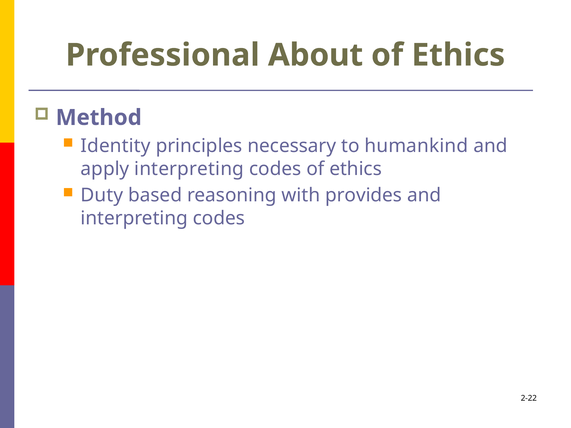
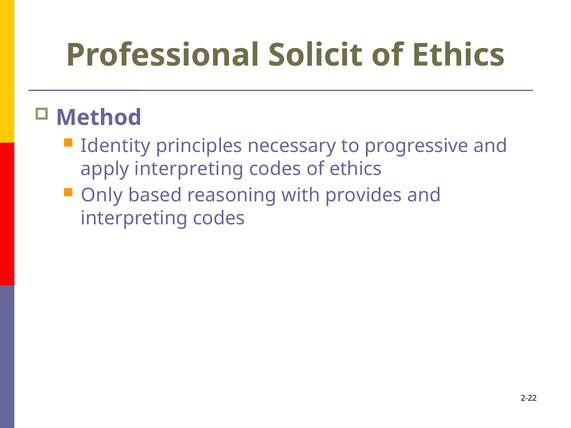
About: About -> Solicit (315, 55)
humankind: humankind -> progressive (416, 146)
Duty: Duty -> Only (102, 195)
